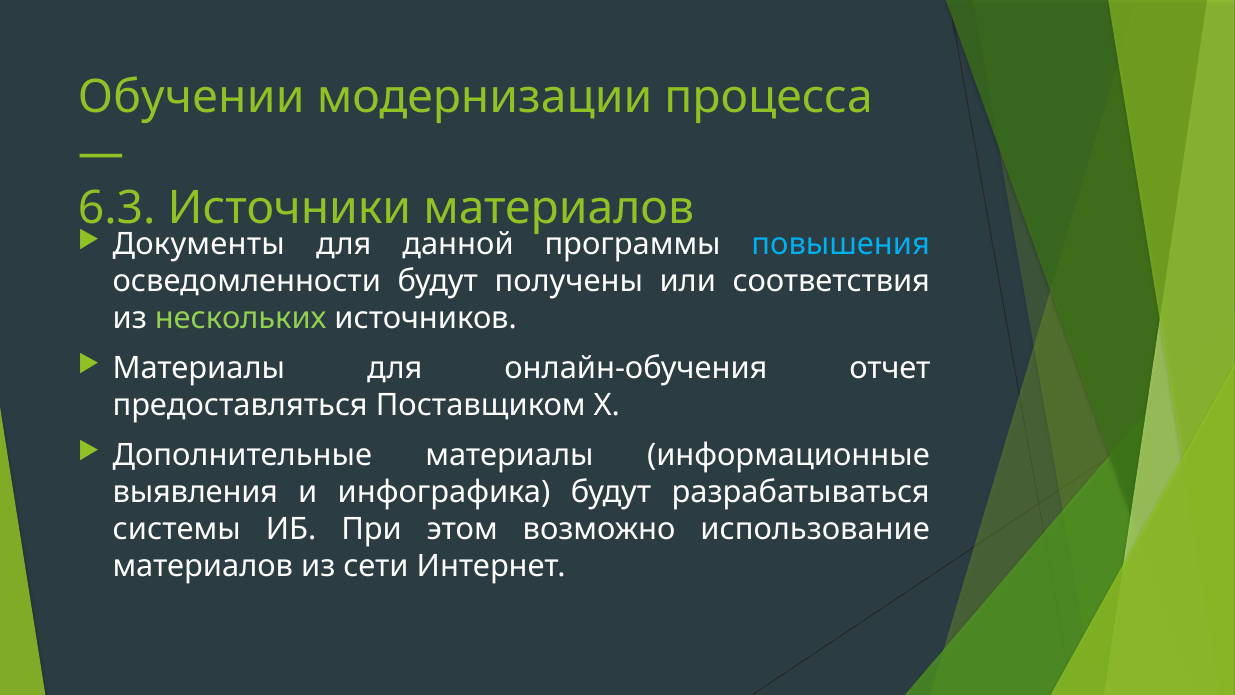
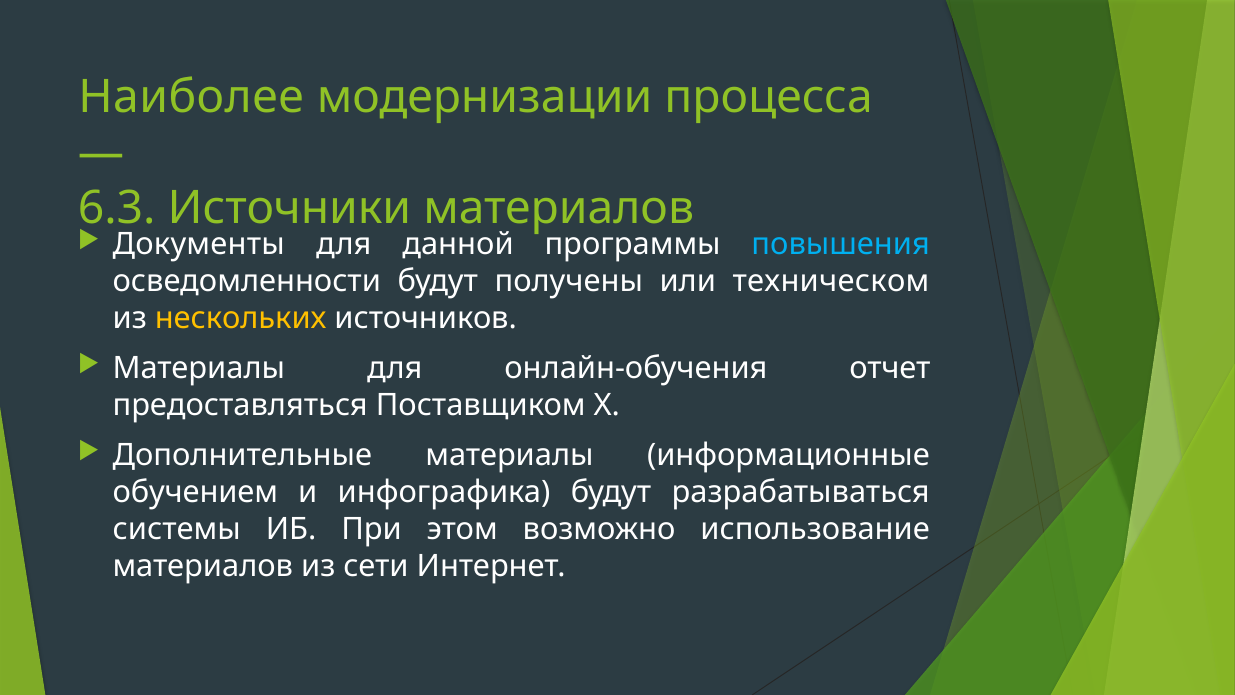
Обучении: Обучении -> Наиболее (191, 97)
соответствия: соответствия -> техническом (831, 281)
нескольких colour: light green -> yellow (241, 318)
выявления: выявления -> обучением (195, 492)
